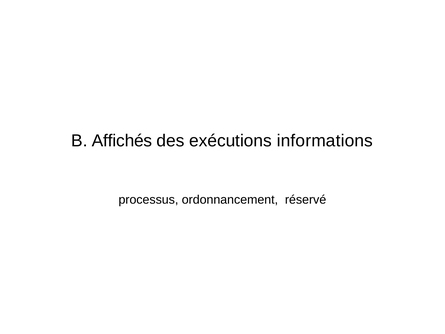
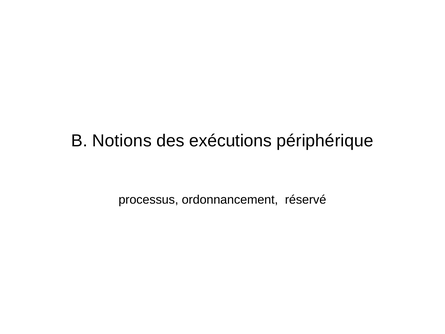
Affichés: Affichés -> Notions (122, 141)
informations: informations -> périphérique (325, 141)
